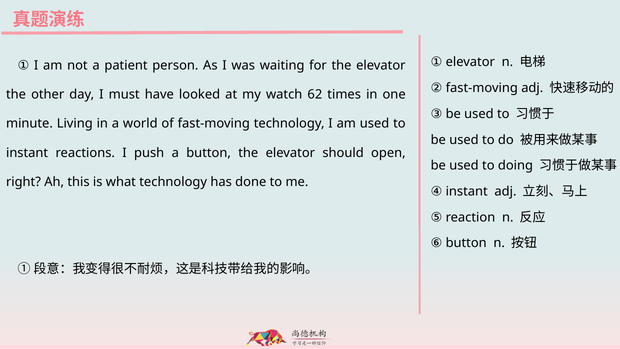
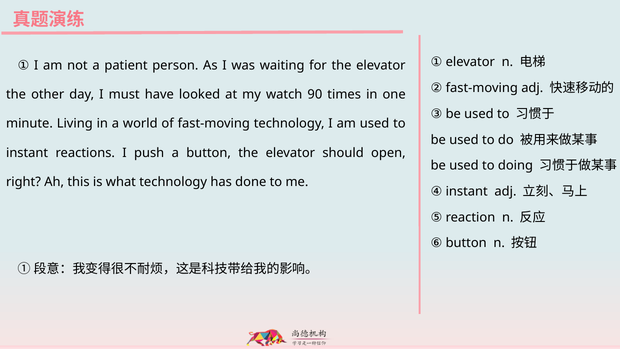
62: 62 -> 90 (315, 94)
